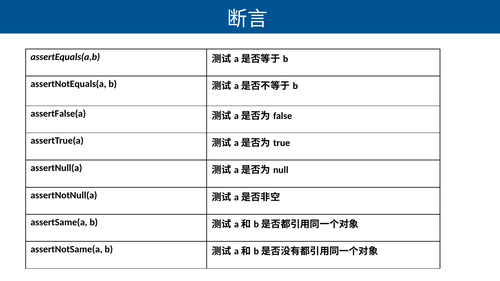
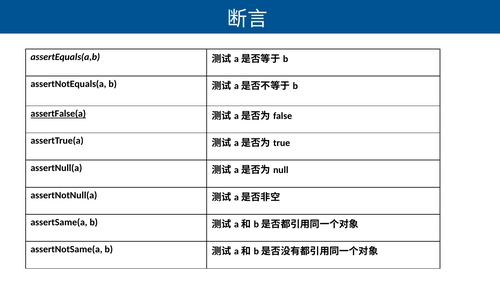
assertFalse(a underline: none -> present (58, 114)
